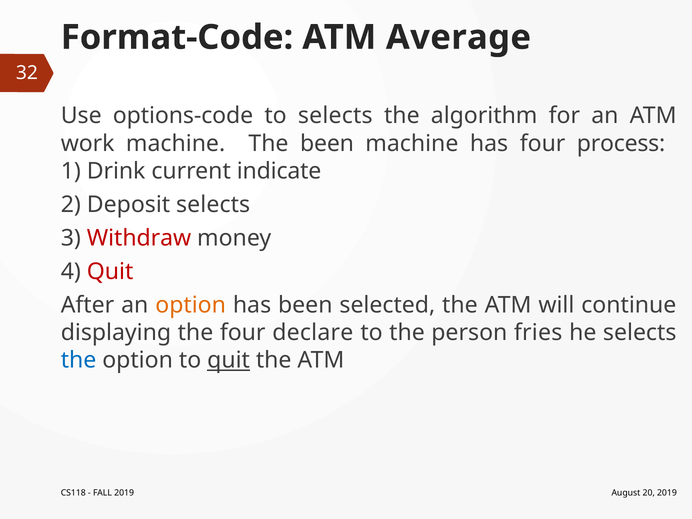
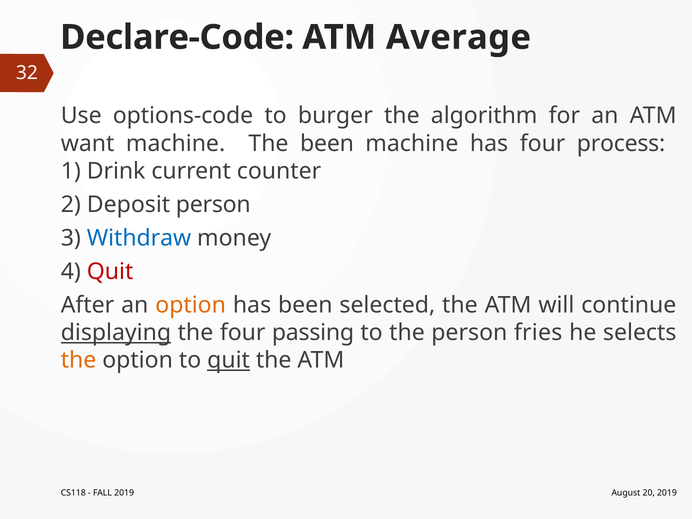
Format-Code: Format-Code -> Declare-Code (177, 37)
to selects: selects -> burger (335, 116)
work: work -> want (88, 143)
indicate: indicate -> counter (279, 171)
Deposit selects: selects -> person (213, 205)
Withdraw colour: red -> blue (139, 238)
displaying underline: none -> present (116, 333)
declare: declare -> passing (313, 333)
the colour: blue -> orange (79, 360)
